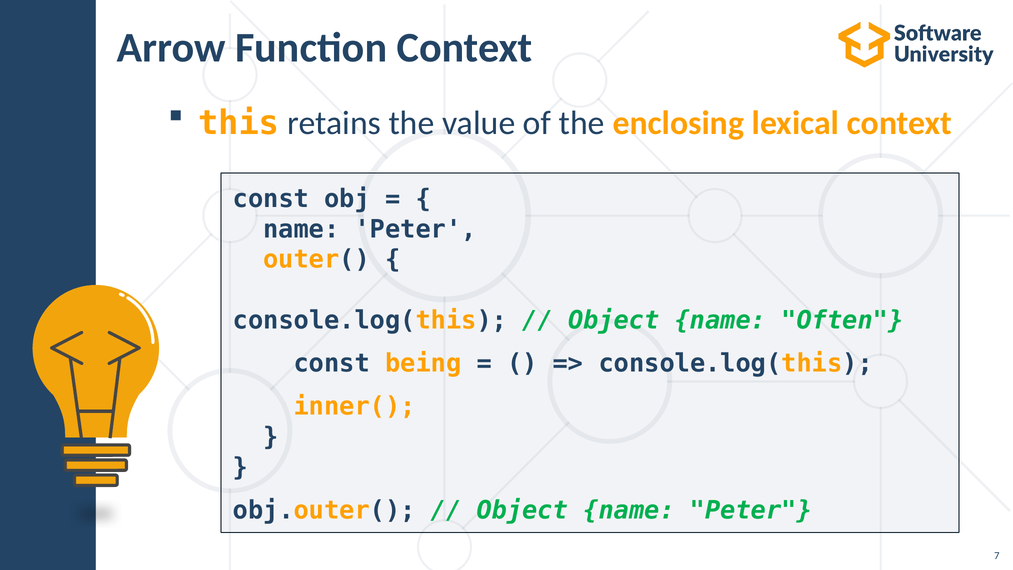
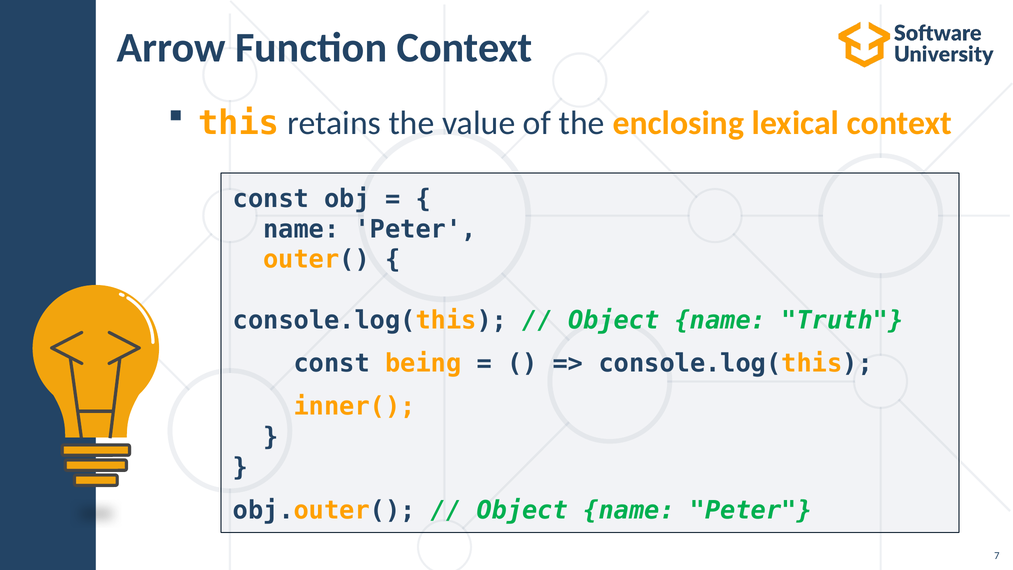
Often: Often -> Truth (842, 320)
